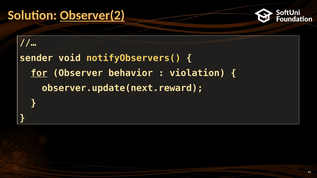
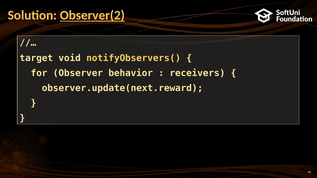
sender: sender -> target (36, 58)
for underline: present -> none (39, 73)
violation: violation -> receivers (197, 73)
